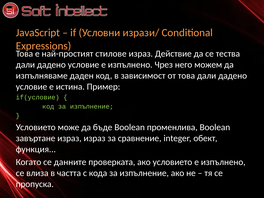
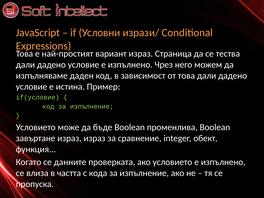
стилове: стилове -> вариант (111, 54)
Действие: Действие -> Страница (173, 54)
